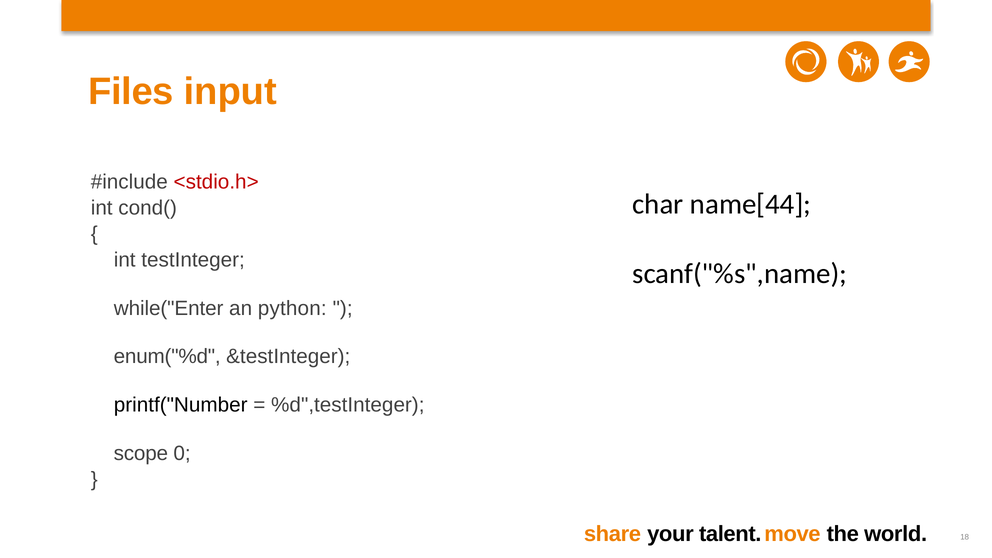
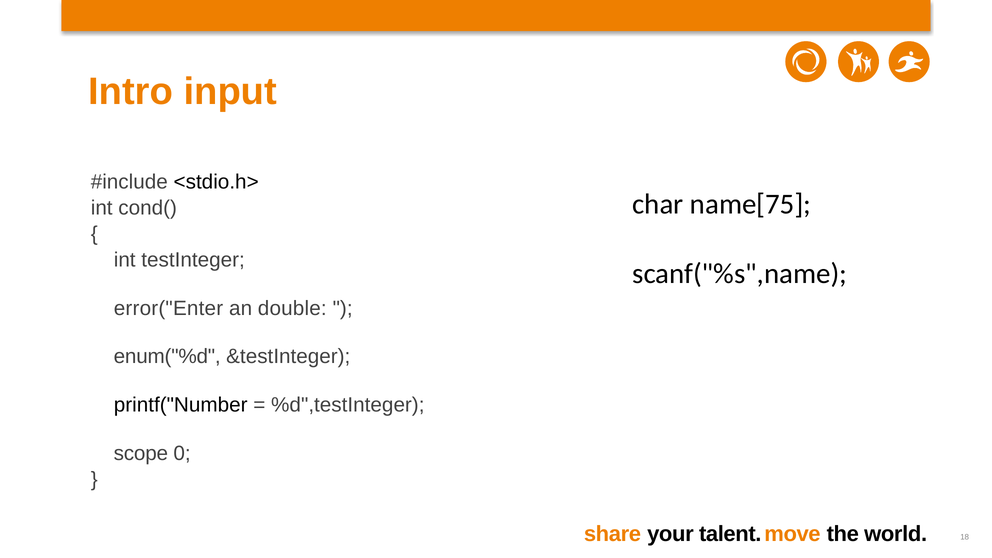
Files: Files -> Intro (131, 92)
<stdio.h> colour: red -> black (216, 182)
name[44: name[44 -> name[75 (751, 204)
while("Enter: while("Enter -> error("Enter (168, 308)
python: python -> double (292, 308)
